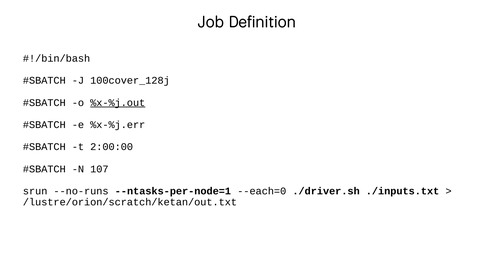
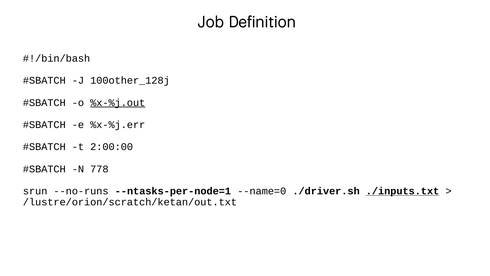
100cover_128j: 100cover_128j -> 100other_128j (130, 80)
107: 107 -> 778 (99, 169)
--each=0: --each=0 -> --name=0 (262, 191)
./inputs.txt underline: none -> present (403, 191)
